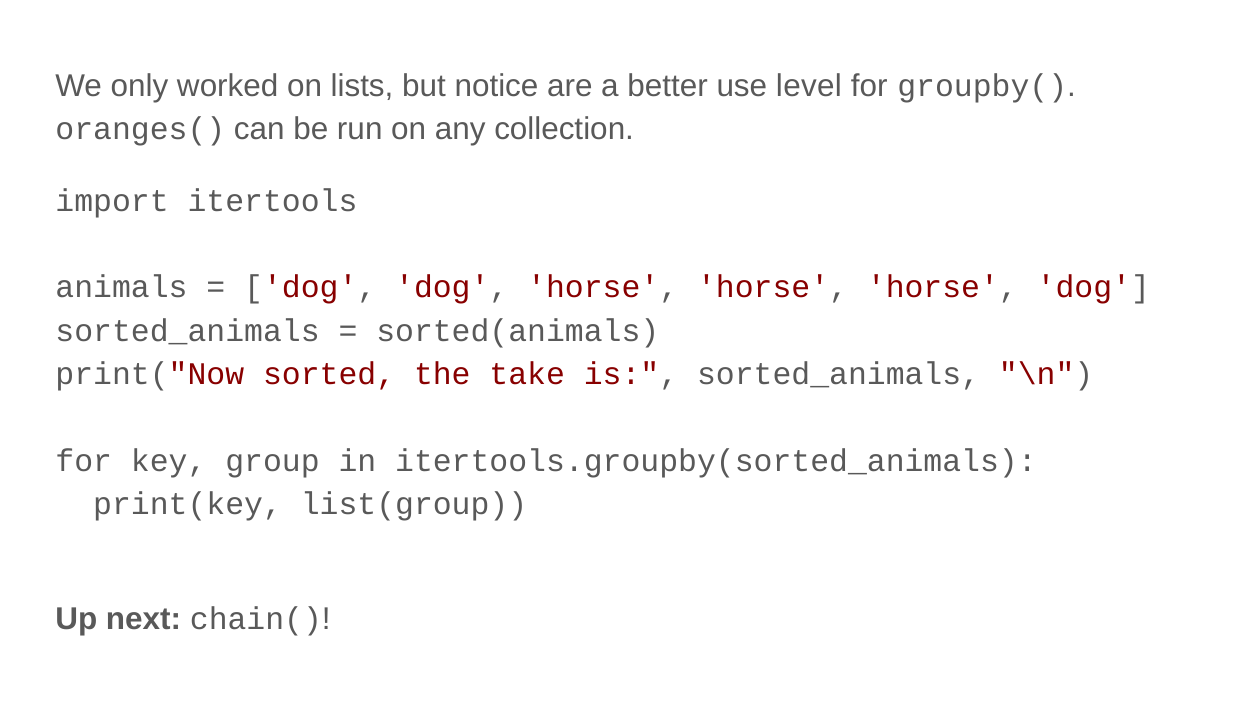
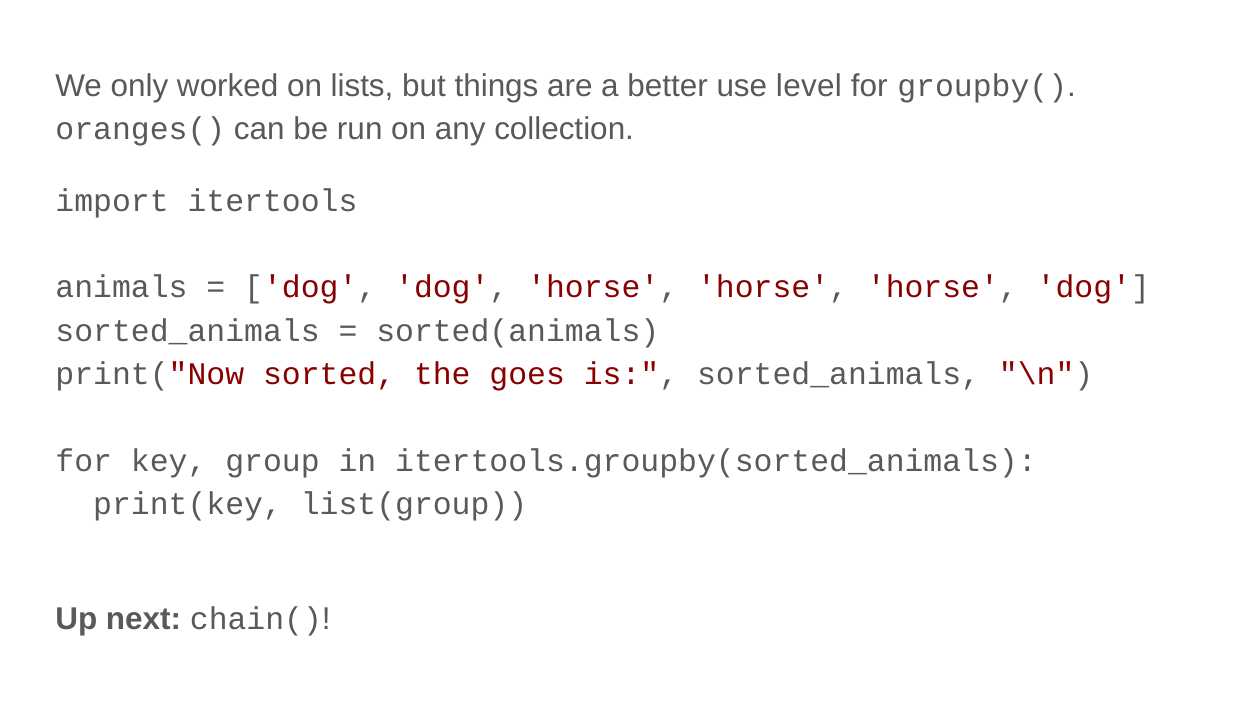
notice: notice -> things (497, 86)
take: take -> goes (527, 374)
